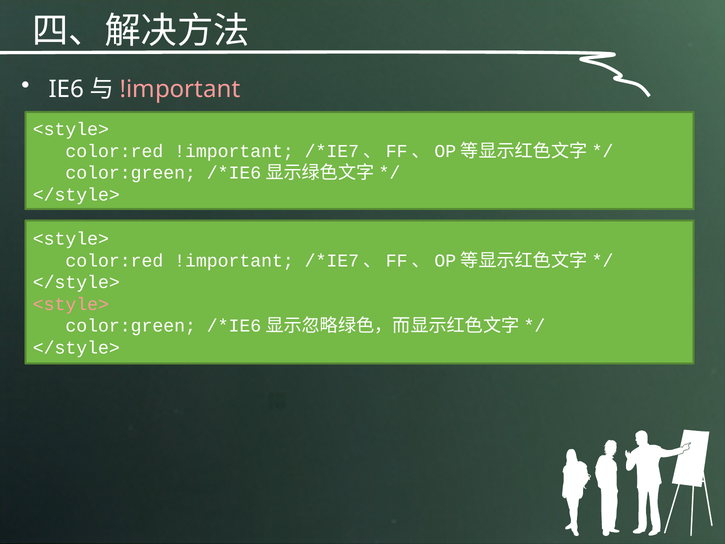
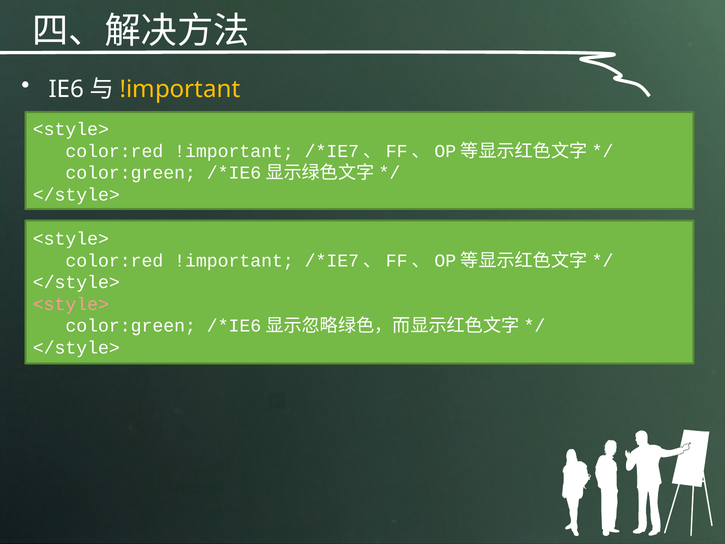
!important colour: pink -> yellow (180, 89)
